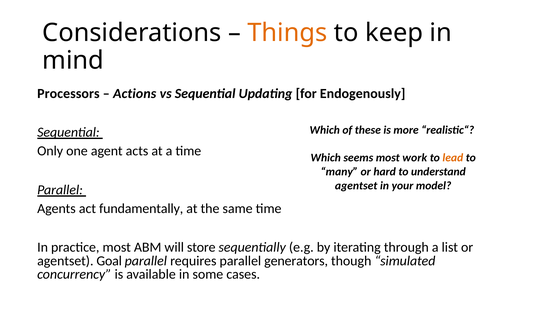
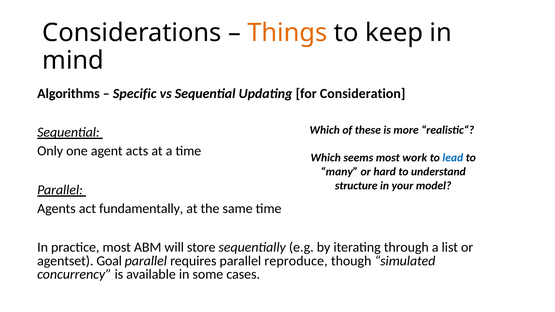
Processors: Processors -> Algorithms (68, 94)
Actions: Actions -> Specific (135, 94)
Endogenously: Endogenously -> Consideration (363, 94)
lead colour: orange -> blue (453, 158)
agentset: agentset -> structure (356, 186)
generators: generators -> reproduce (296, 261)
